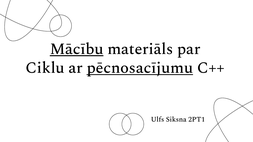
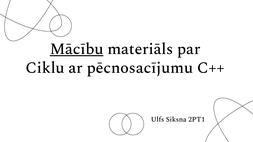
pēcnosacījumu underline: present -> none (140, 68)
